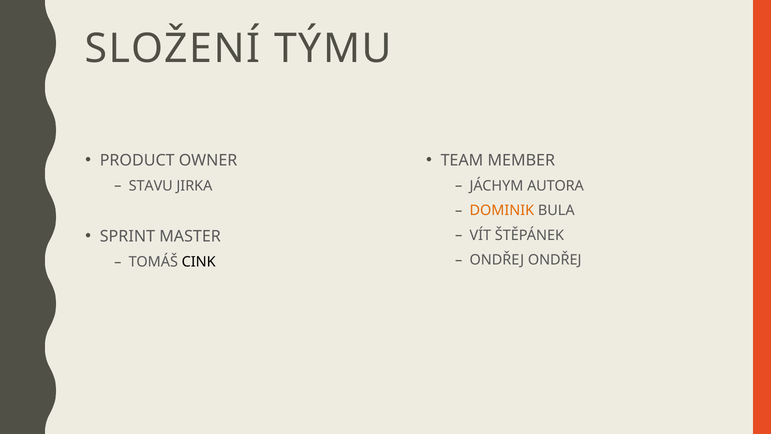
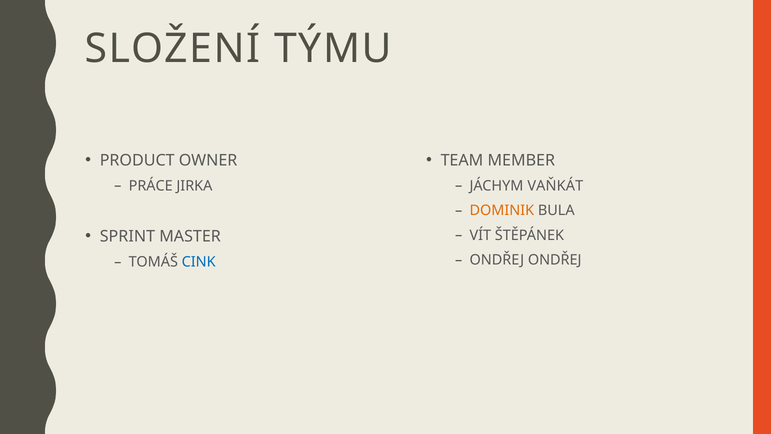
STAVU: STAVU -> PRÁCE (151, 186)
AUTORA: AUTORA -> VAŇKÁT (555, 186)
CINK colour: black -> blue (199, 262)
